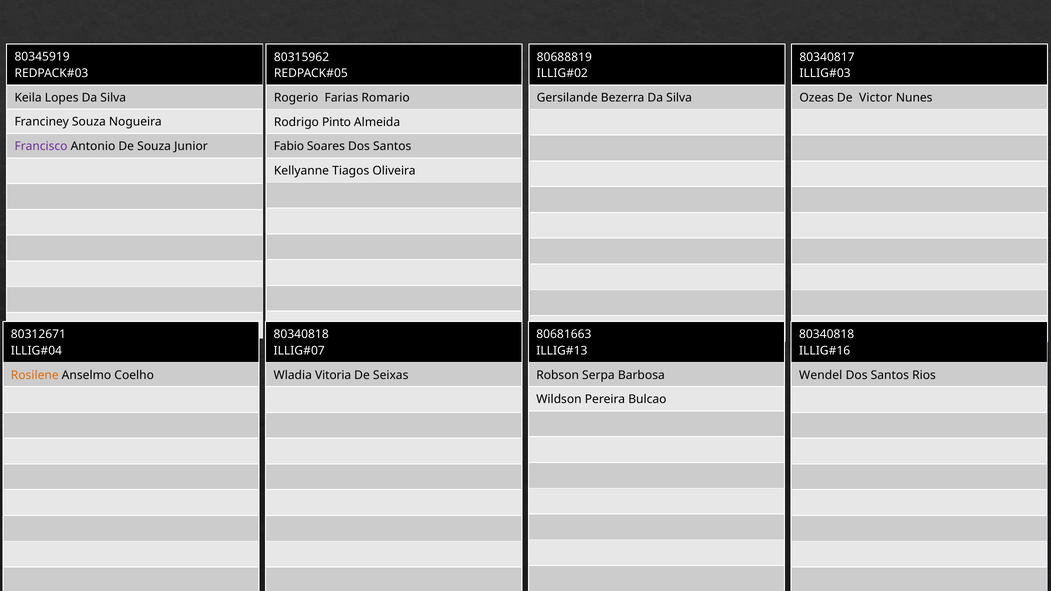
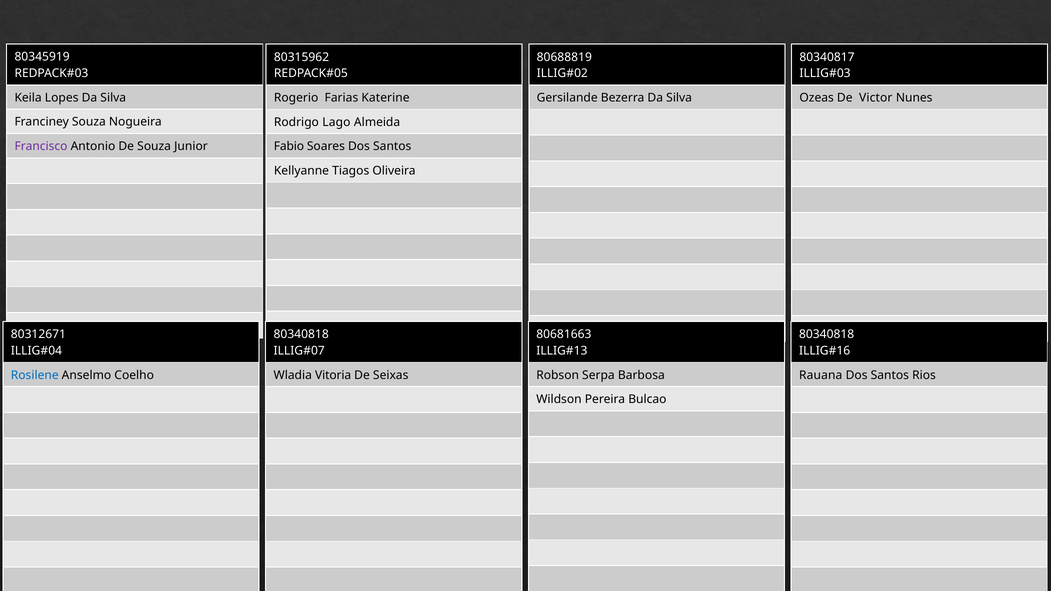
Romario: Romario -> Katerine (386, 98)
Pinto: Pinto -> Lago (336, 122)
Rosilene colour: orange -> blue (35, 375)
Wendel: Wendel -> Rauana (821, 375)
